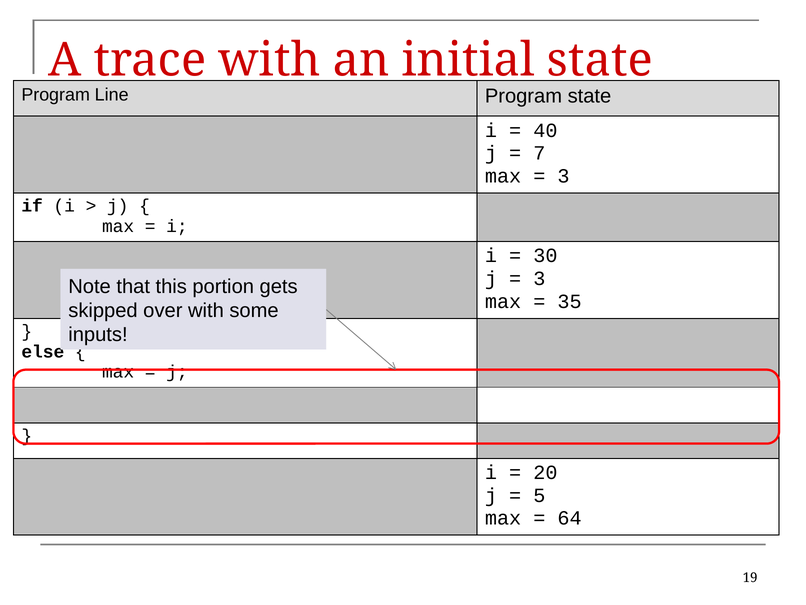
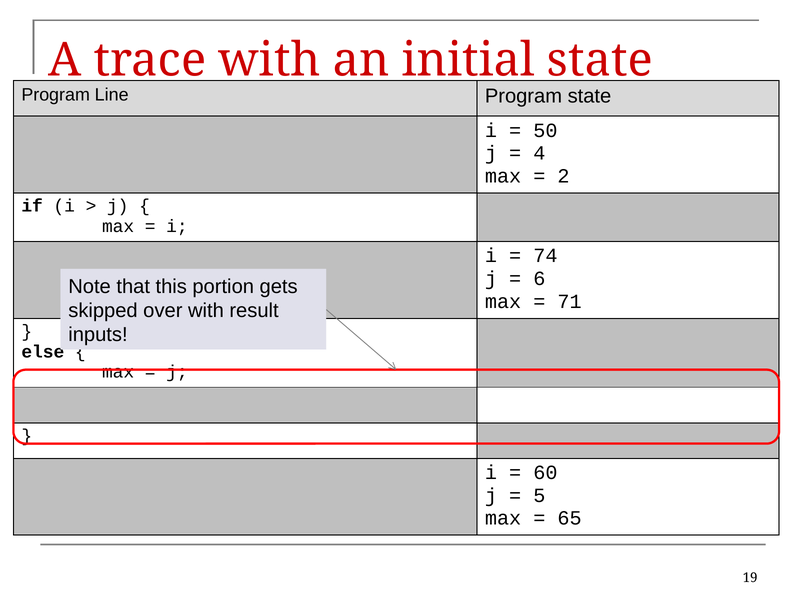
40: 40 -> 50 (545, 130)
7: 7 -> 4 (539, 153)
3: 3 -> 2 (564, 176)
30: 30 -> 74 (545, 256)
3: 3 -> 6 (539, 278)
35: 35 -> 71 (570, 301)
some: some -> result (254, 310)
20: 20 -> 60 (545, 472)
64: 64 -> 65 (570, 518)
